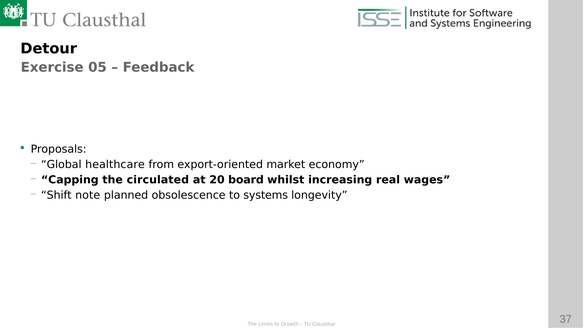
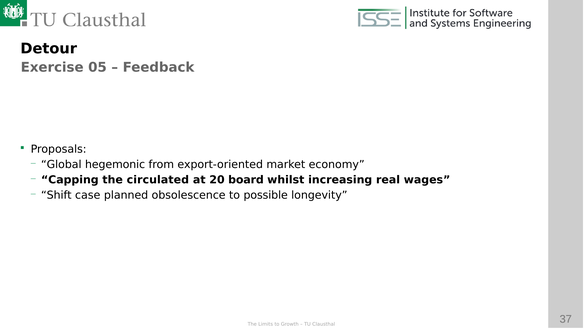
healthcare: healthcare -> hegemonic (115, 164)
note: note -> case (88, 195)
systems: systems -> possible (266, 195)
